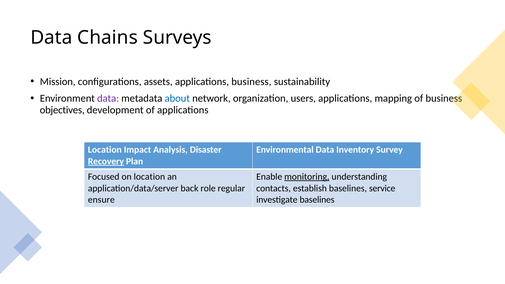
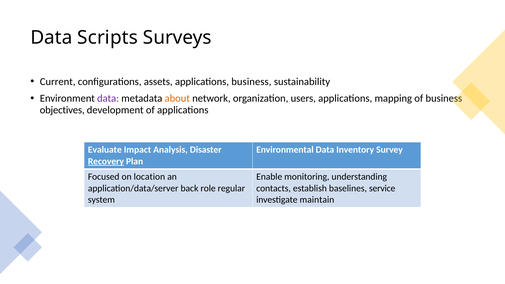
Chains: Chains -> Scripts (108, 38)
Mission: Mission -> Current (58, 82)
about colour: blue -> orange (177, 98)
Location: Location -> Evaluate (105, 150)
monitoring underline: present -> none (307, 177)
ensure: ensure -> system (101, 200)
investigate baselines: baselines -> maintain (317, 200)
